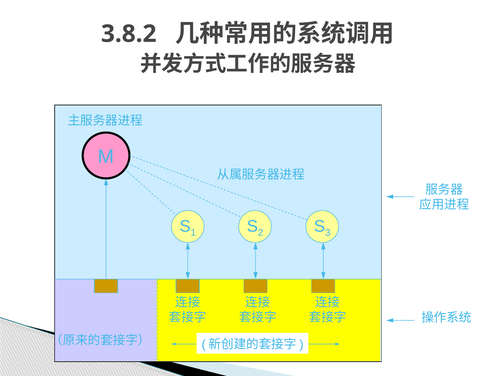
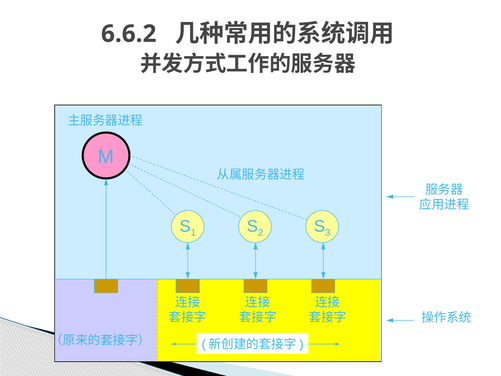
3.8.2: 3.8.2 -> 6.6.2 (129, 34)
